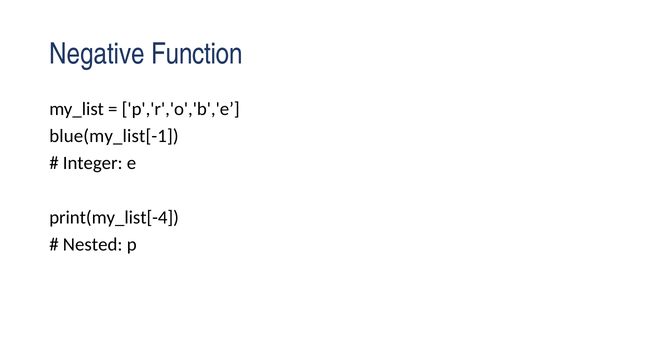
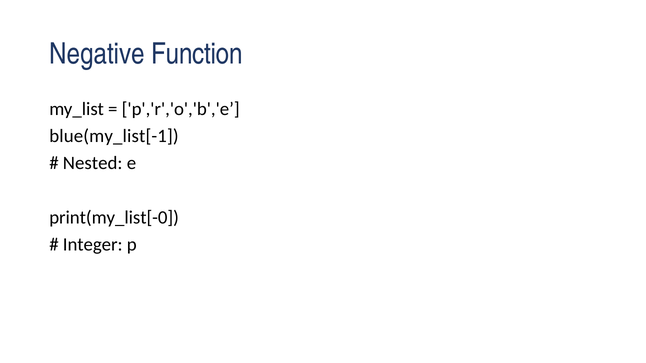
Integer: Integer -> Nested (93, 163)
print(my_list[-4: print(my_list[-4 -> print(my_list[-0 (114, 218)
Nested: Nested -> Integer (93, 245)
